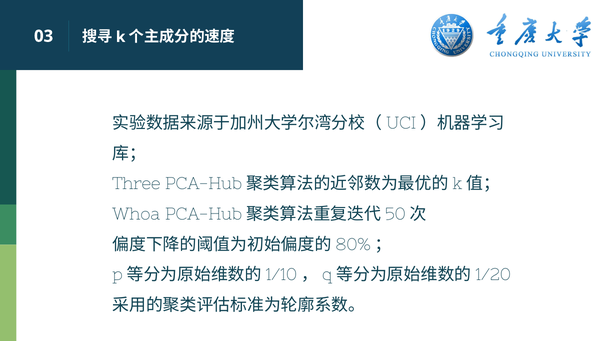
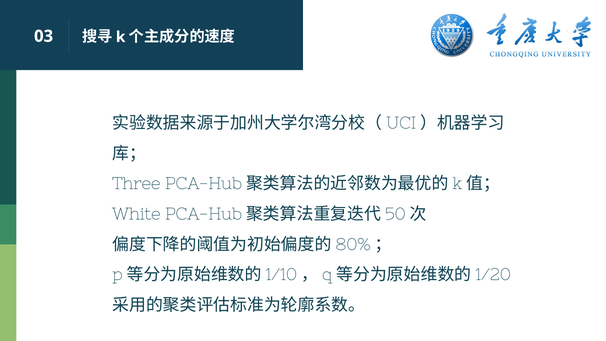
Whoa: Whoa -> White (136, 214)
